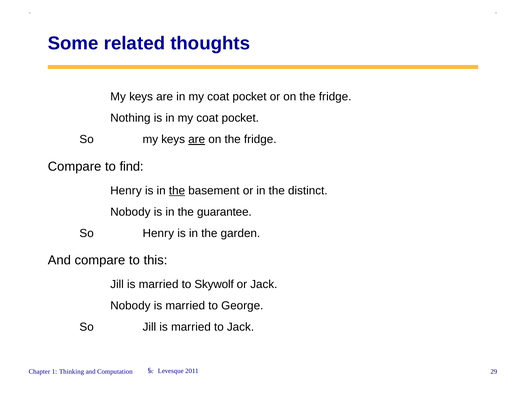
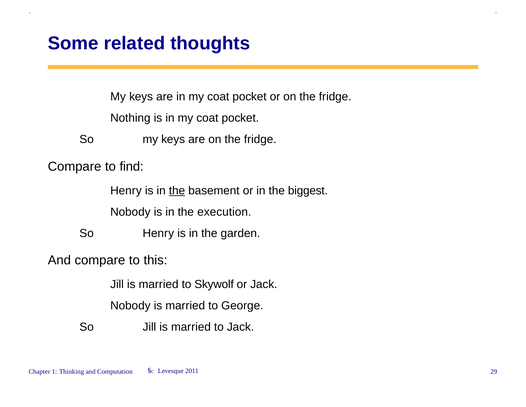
are underline: present -> none (197, 139)
distinct: distinct -> biggest (308, 190)
guarantee: guarantee -> execution (224, 212)
